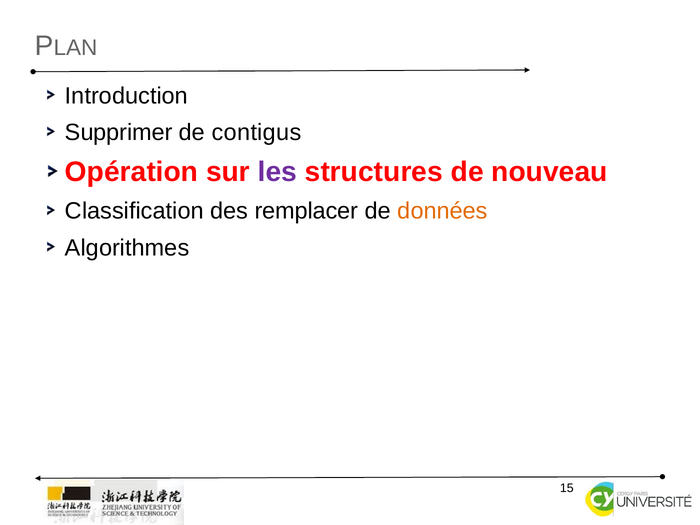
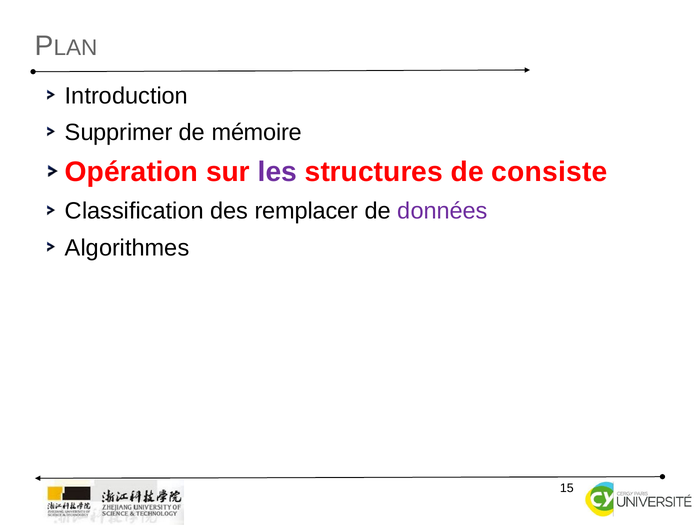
contigus: contigus -> mémoire (257, 132)
nouveau: nouveau -> consiste (549, 172)
données colour: orange -> purple (443, 211)
